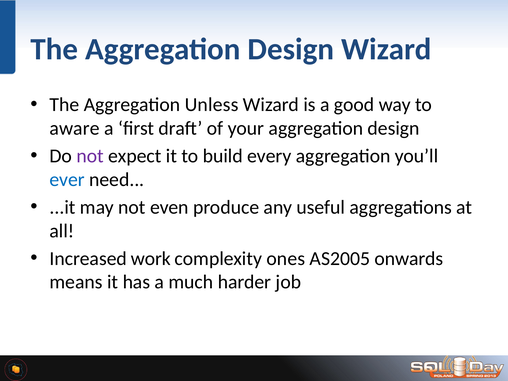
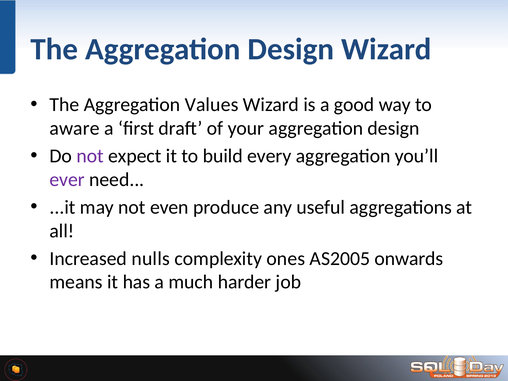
Unless: Unless -> Values (212, 105)
ever colour: blue -> purple (67, 180)
work: work -> nulls (151, 258)
